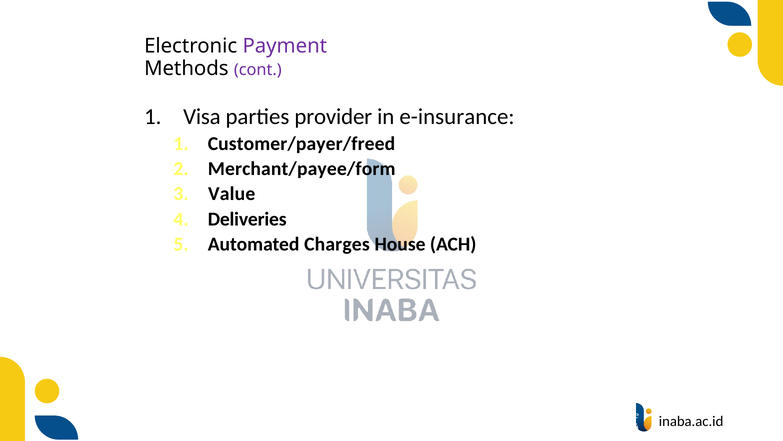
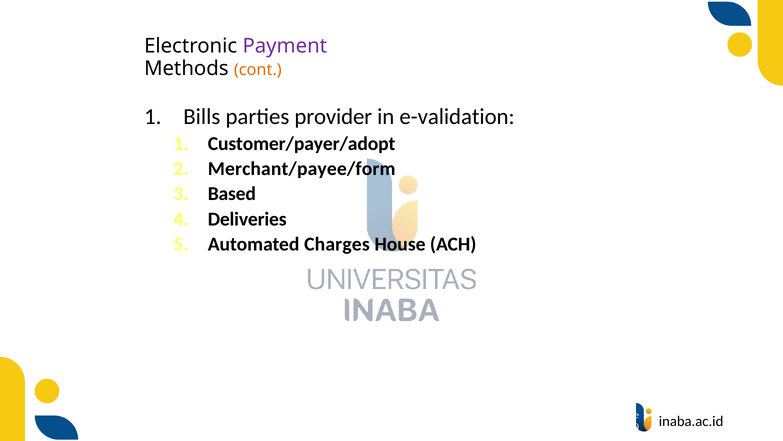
cont colour: purple -> orange (258, 70)
Visa: Visa -> Bills (202, 116)
e-insurance: e-insurance -> e-validation (457, 116)
Customer/payer/freed: Customer/payer/freed -> Customer/payer/adopt (302, 143)
Value: Value -> Based (232, 194)
2034: 2034 -> 2040 (629, 426)
